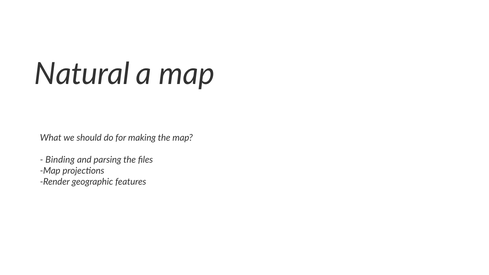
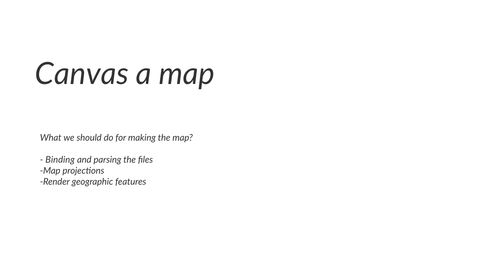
Natural: Natural -> Canvas (82, 74)
